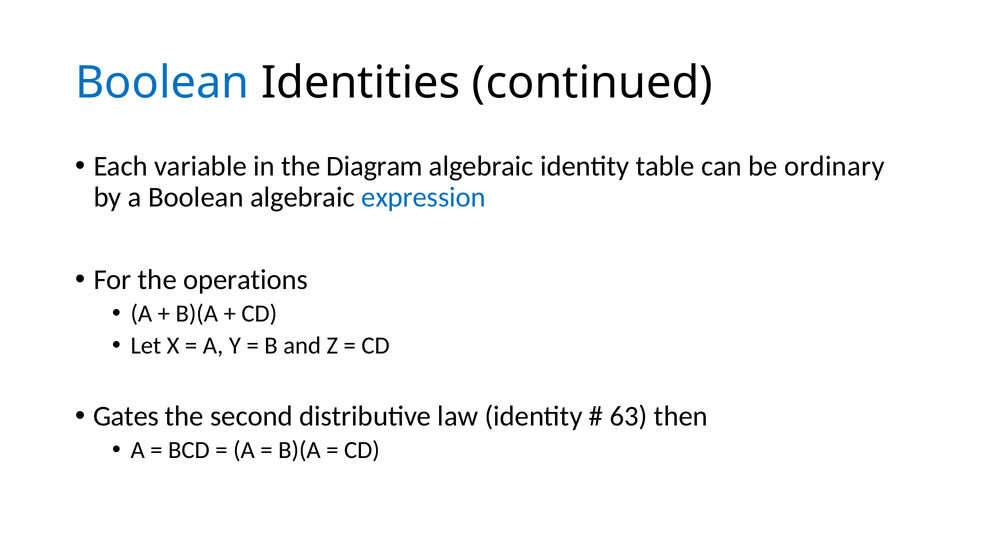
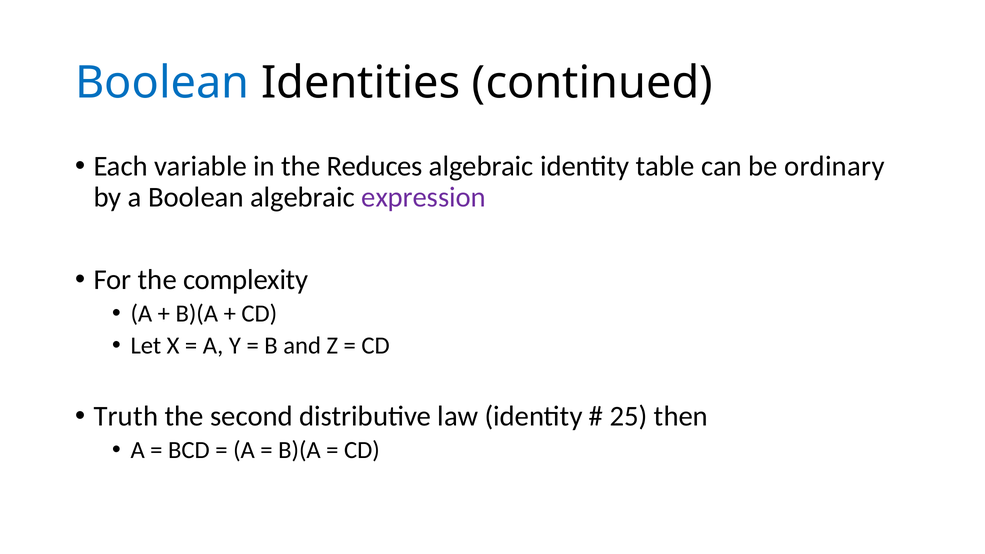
Diagram: Diagram -> Reduces (375, 166)
expression colour: blue -> purple (424, 197)
operations: operations -> complexity (246, 280)
Gates: Gates -> Truth (126, 416)
63: 63 -> 25 (629, 416)
